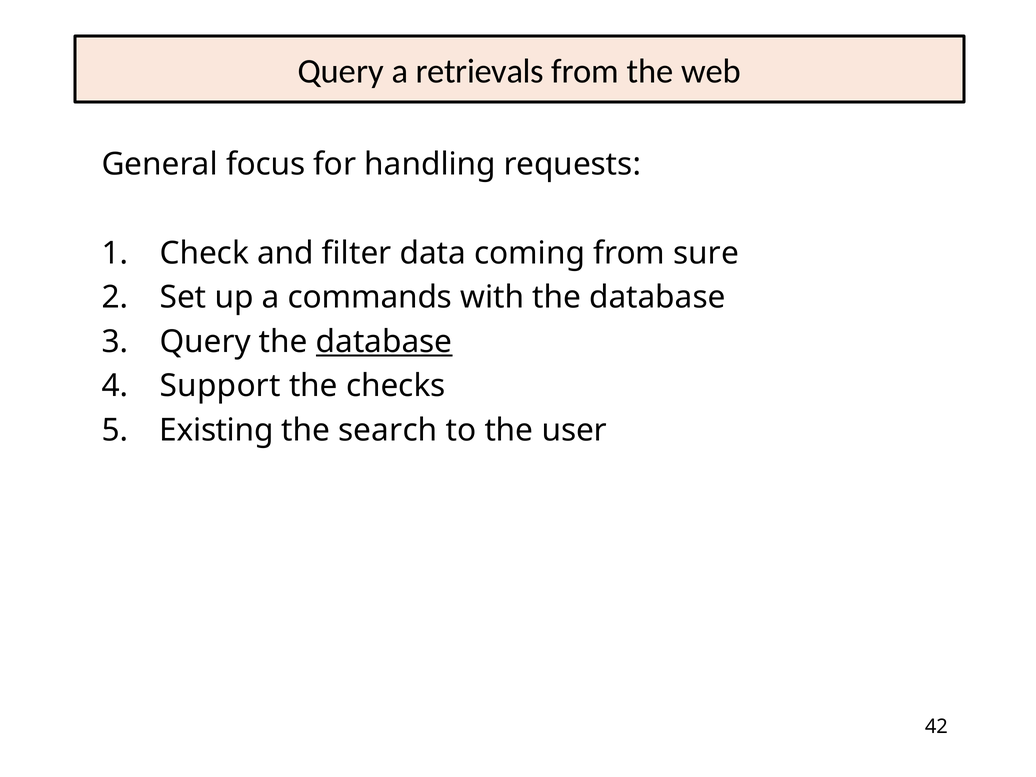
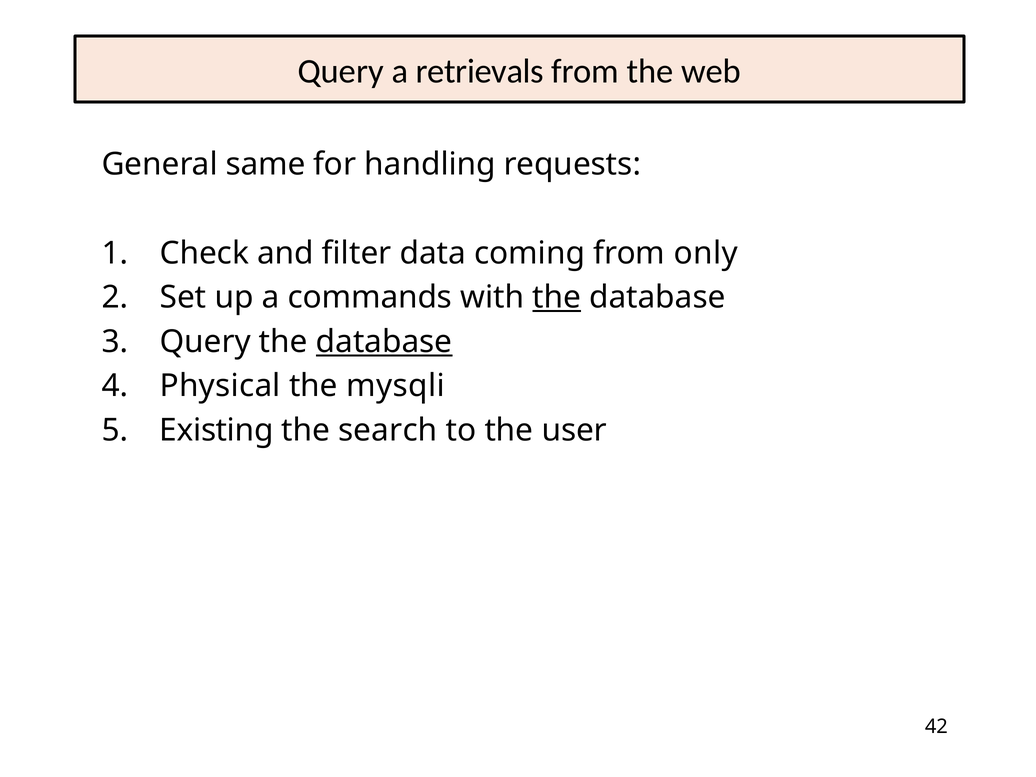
focus: focus -> same (266, 165)
sure: sure -> only (706, 253)
the underline: none -> present (557, 297)
Support: Support -> Physical (220, 386)
checks: checks -> mysqli (396, 386)
